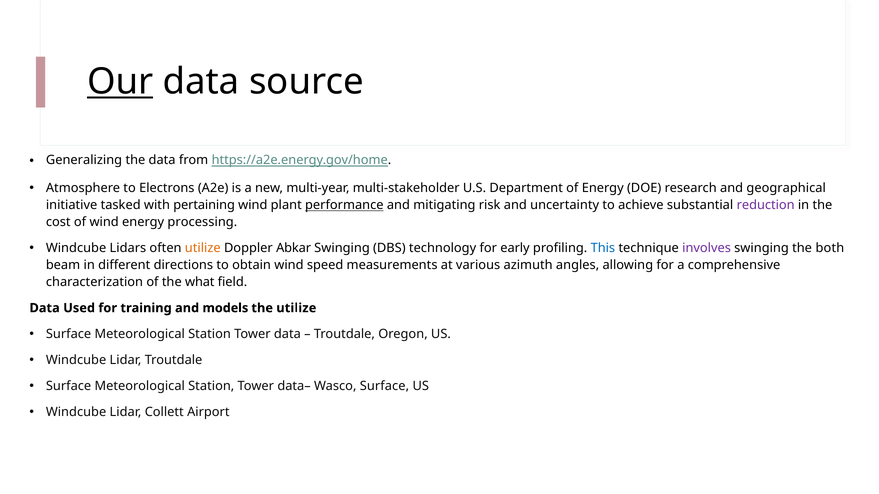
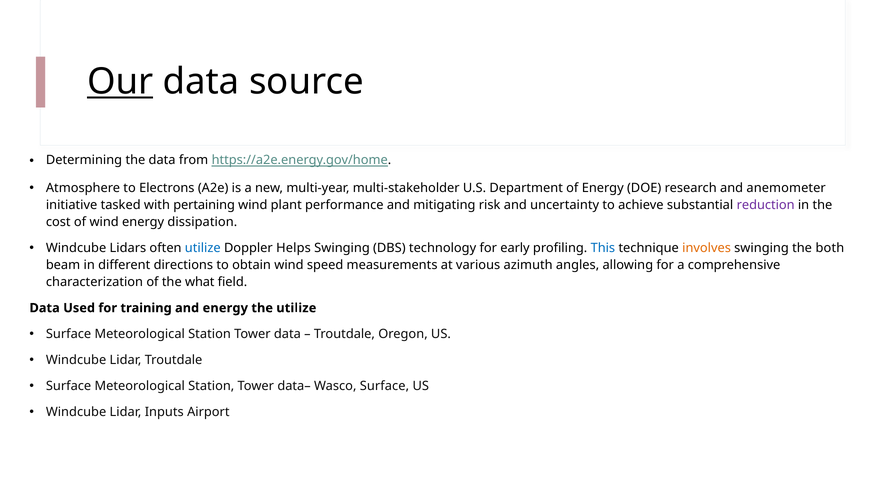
Generalizing: Generalizing -> Determining (84, 160)
geographical: geographical -> anemometer (786, 188)
performance underline: present -> none (344, 205)
processing: processing -> dissipation (202, 222)
utilize colour: orange -> blue (203, 248)
Abkar: Abkar -> Helps (293, 248)
involves colour: purple -> orange (707, 248)
and models: models -> energy (225, 308)
Collett: Collett -> Inputs (164, 413)
